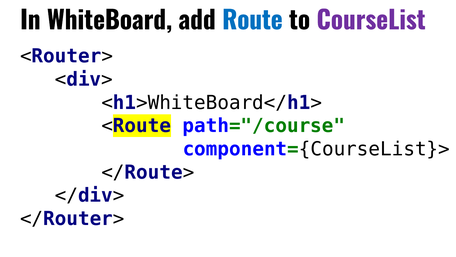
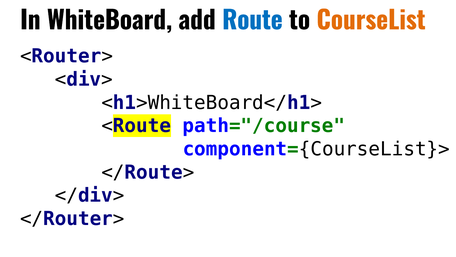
CourseList colour: purple -> orange (371, 21)
